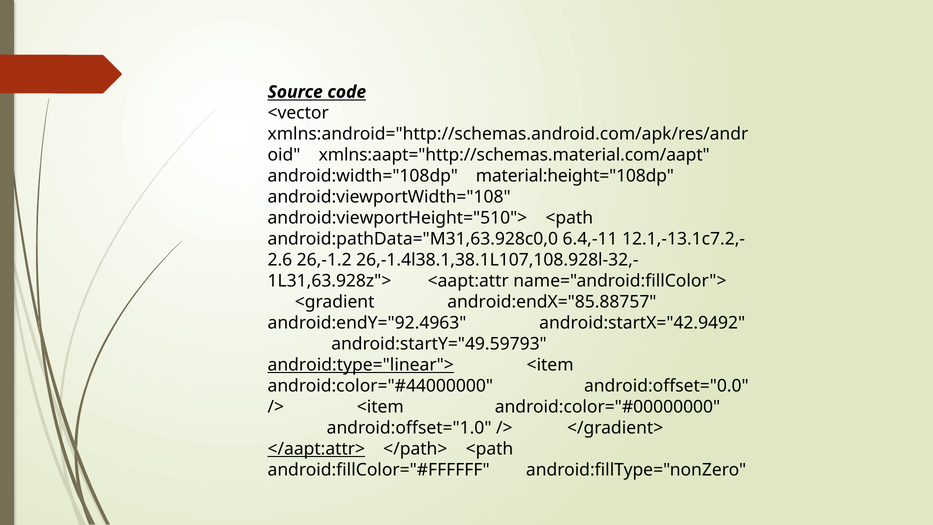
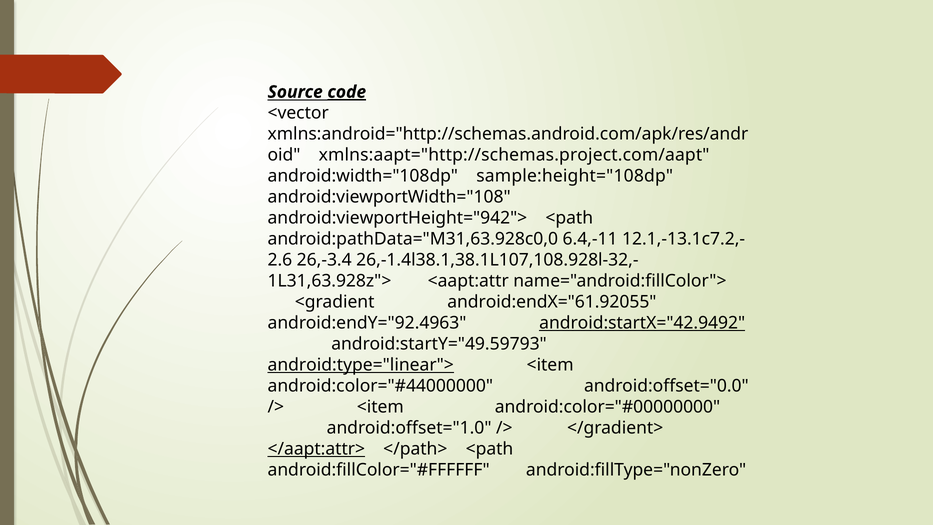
code underline: none -> present (347, 92)
xmlns:aapt="http://schemas.material.com/aapt: xmlns:aapt="http://schemas.material.com/aapt -> xmlns:aapt="http://schemas.project.com/aapt (514, 155)
material:height="108dp: material:height="108dp -> sample:height="108dp (575, 176)
android:viewportHeight="510">: android:viewportHeight="510"> -> android:viewportHeight="942"> (397, 218)
26,-1.2: 26,-1.2 -> 26,-3.4 (324, 260)
android:endX="85.88757: android:endX="85.88757 -> android:endX="61.92055 (552, 302)
android:startX="42.9492 underline: none -> present (642, 323)
